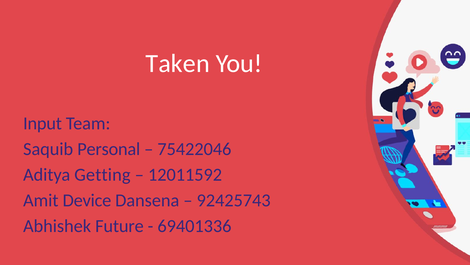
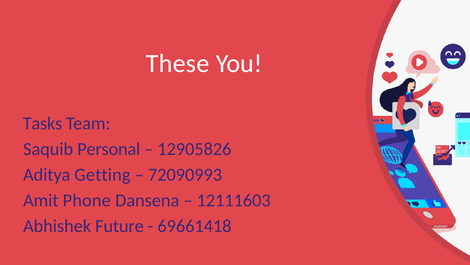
Taken: Taken -> These (178, 63)
Input: Input -> Tasks (43, 123)
75422046: 75422046 -> 12905826 (194, 149)
12011592: 12011592 -> 72090993 (185, 174)
Device: Device -> Phone (87, 200)
92425743: 92425743 -> 12111603 (234, 200)
69401336: 69401336 -> 69661418 (194, 226)
